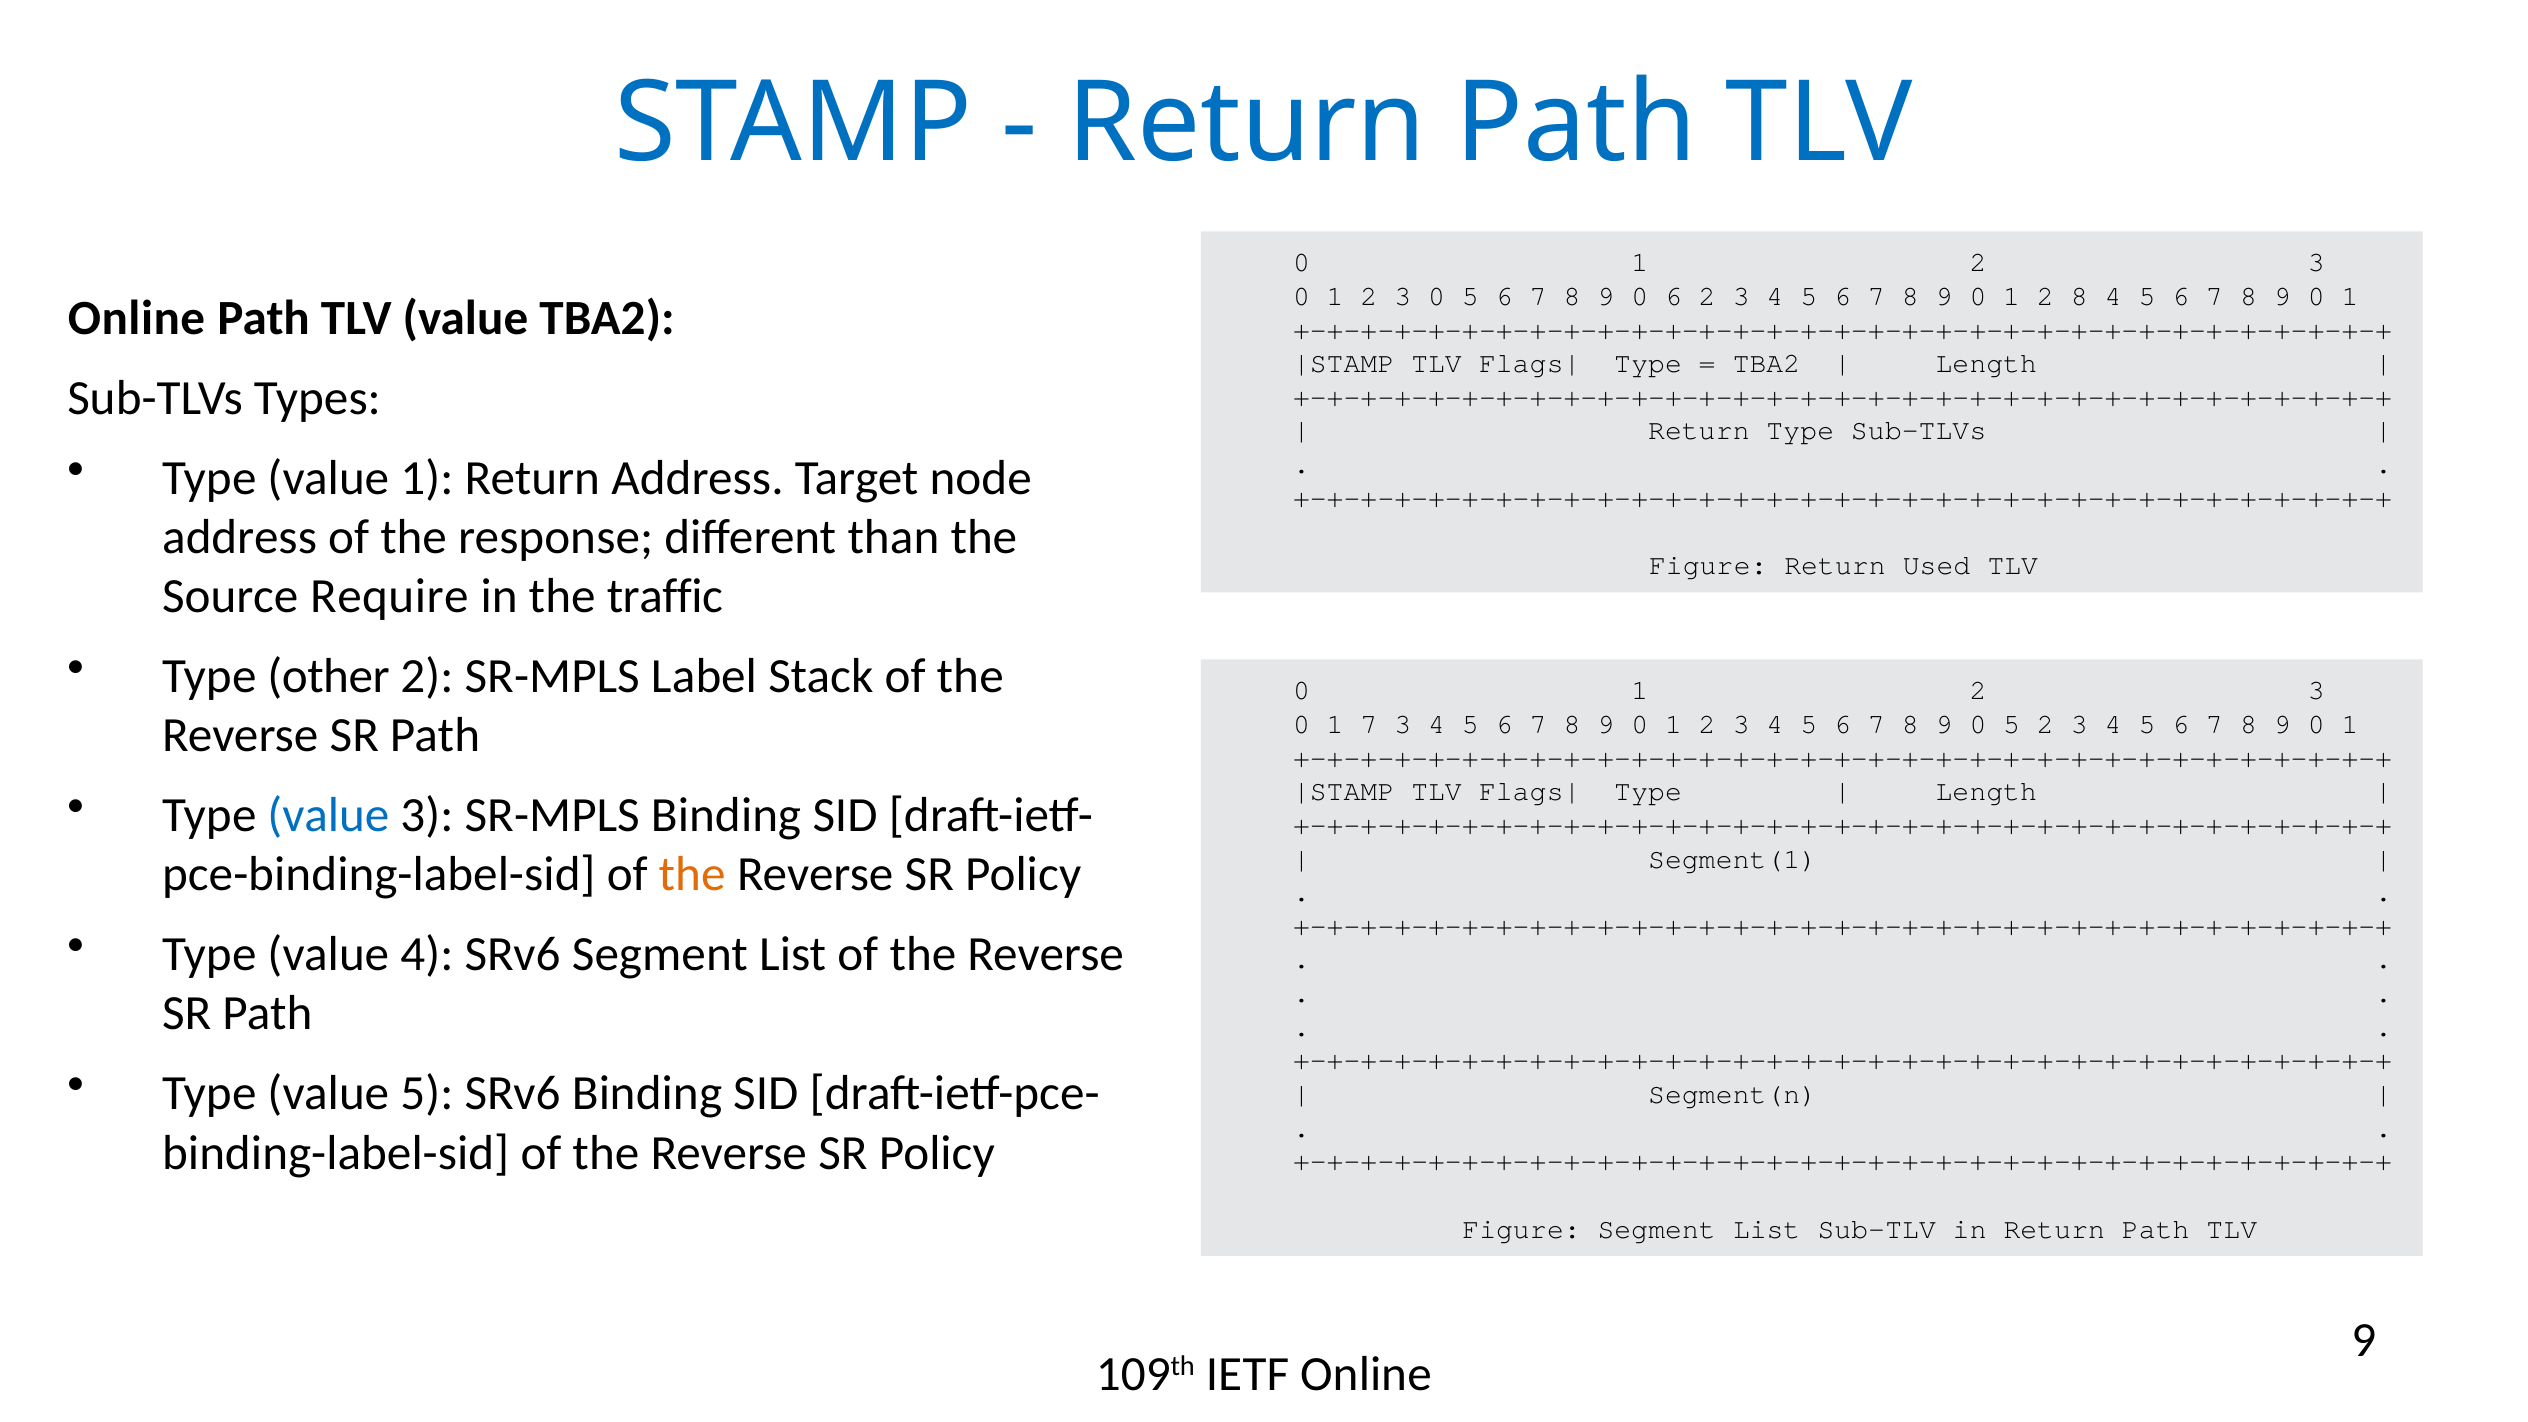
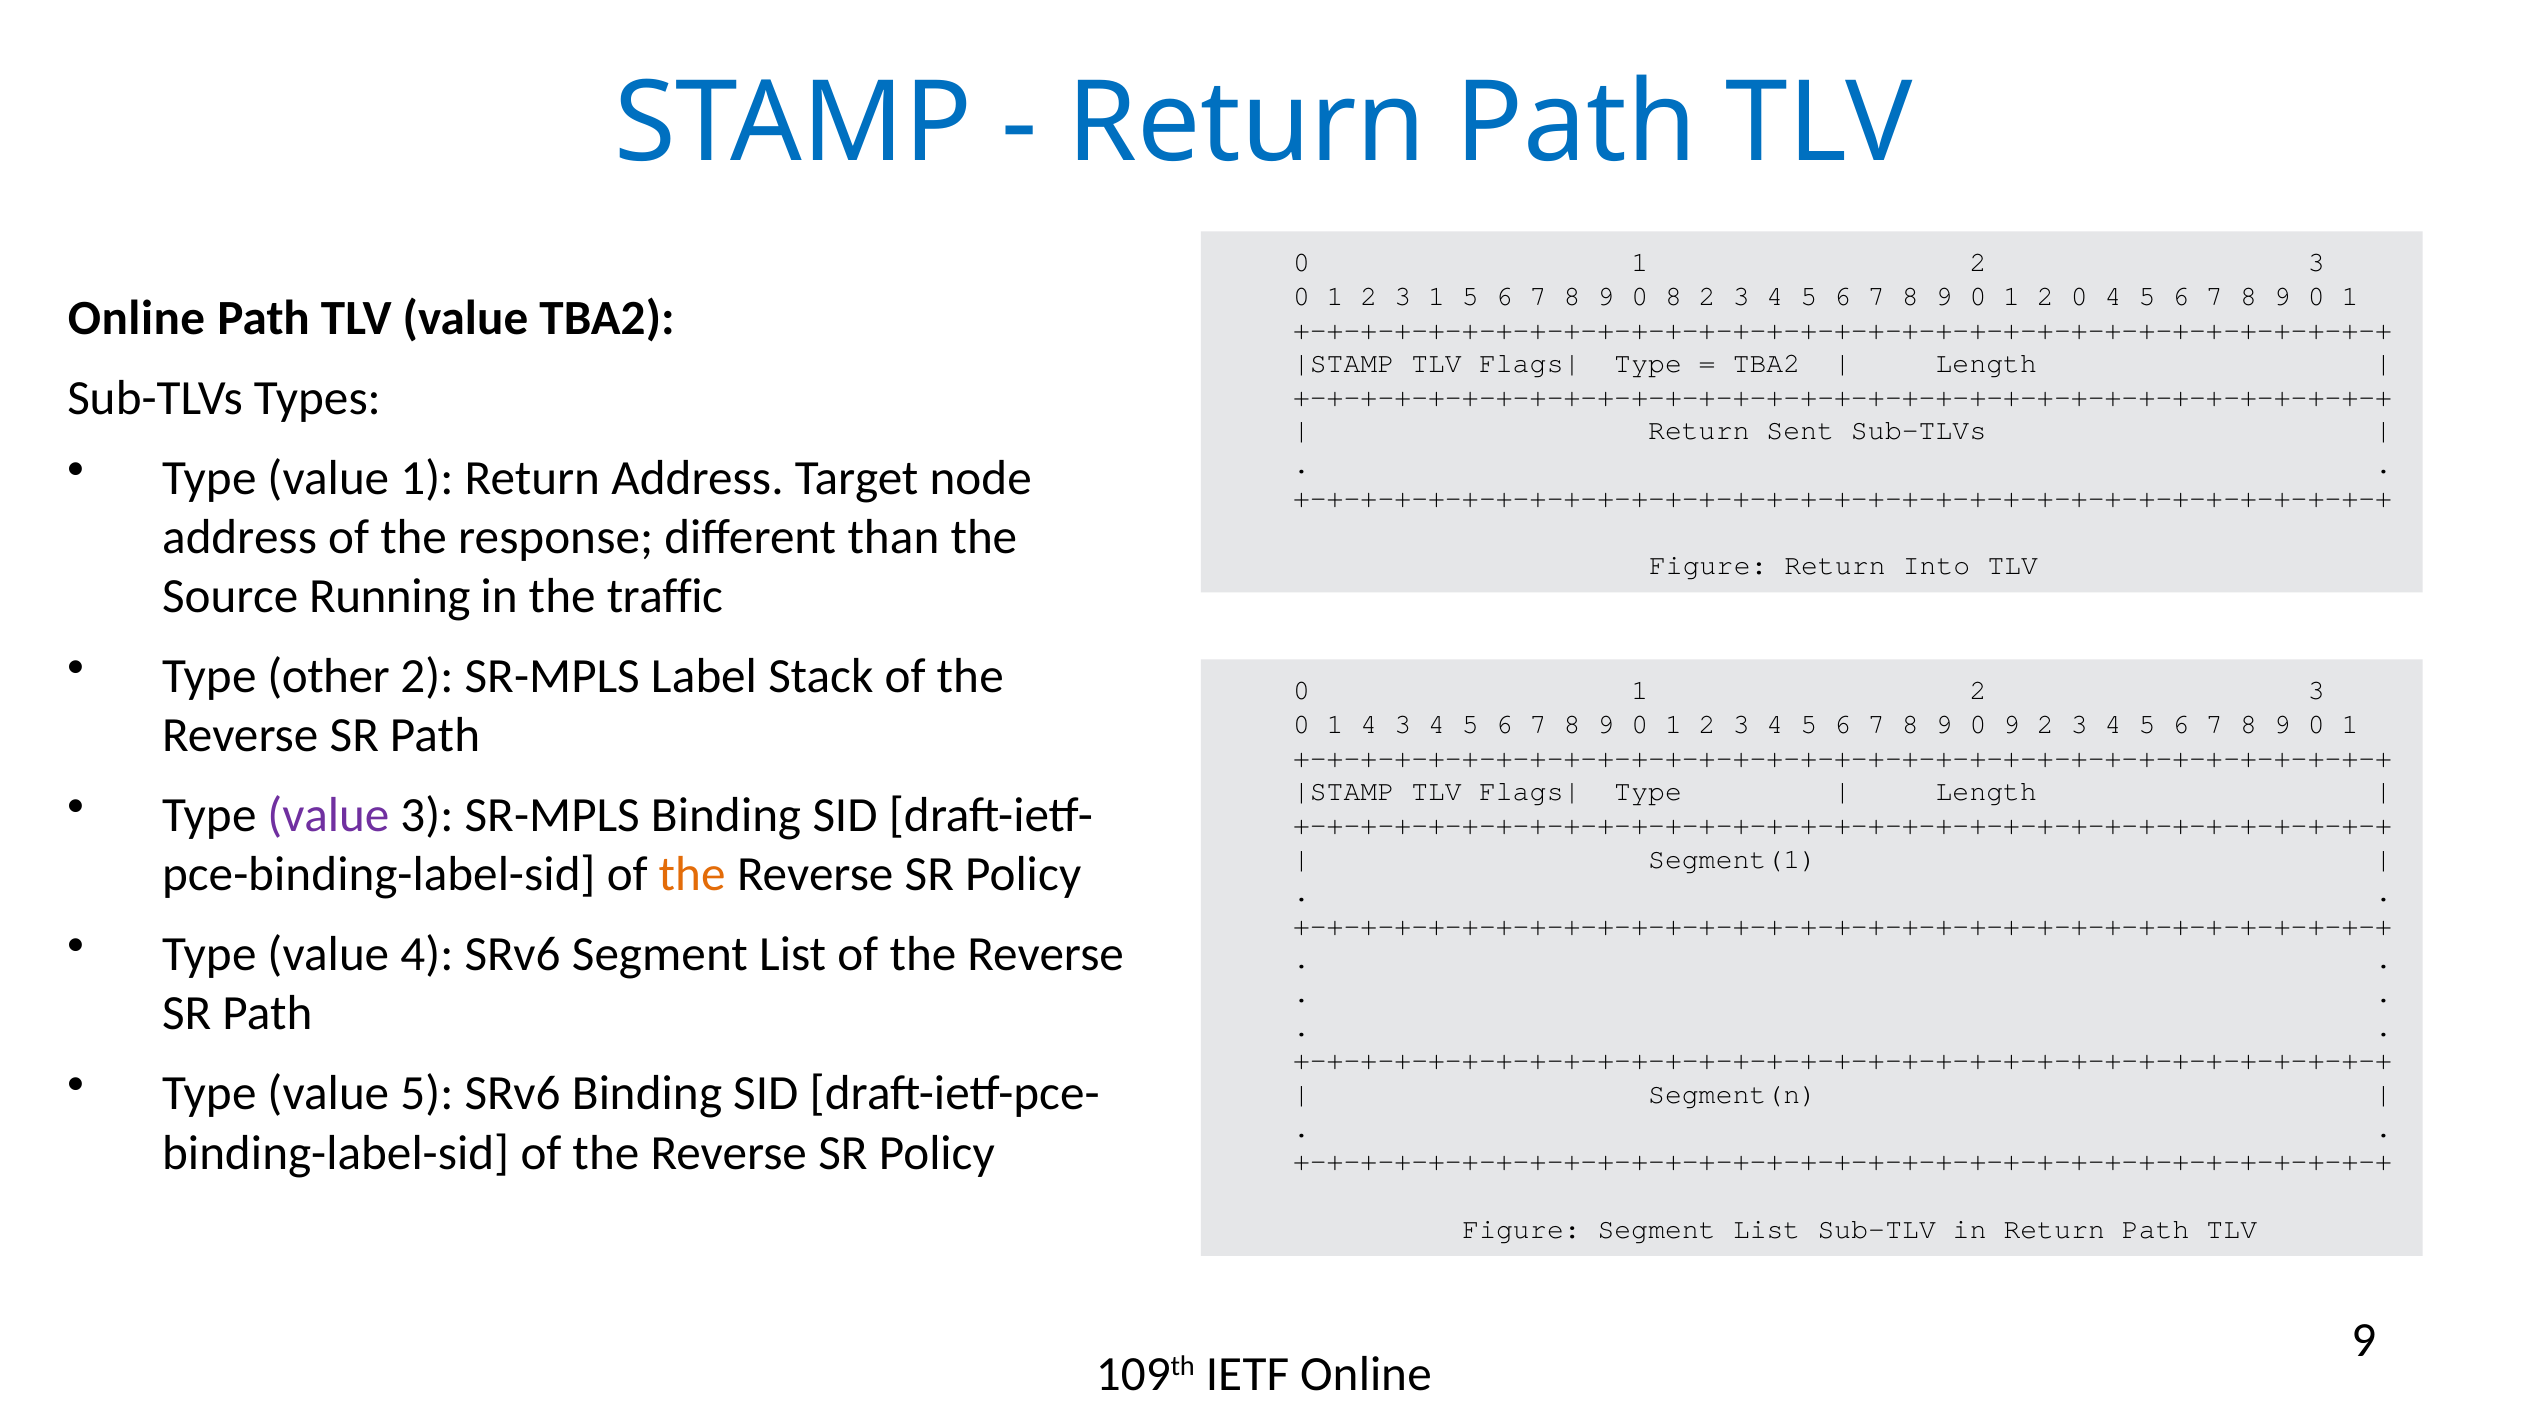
0: 0 -> 1 (1437, 296)
0 6: 6 -> 8 (1673, 296)
2 8: 8 -> 0 (2079, 296)
Return Type: Type -> Sent (1800, 431)
Used: Used -> Into (1937, 565)
Require: Require -> Running (390, 596)
1 7: 7 -> 4 (1369, 724)
9 0 5: 5 -> 9 (2012, 724)
value colour: blue -> purple (328, 816)
